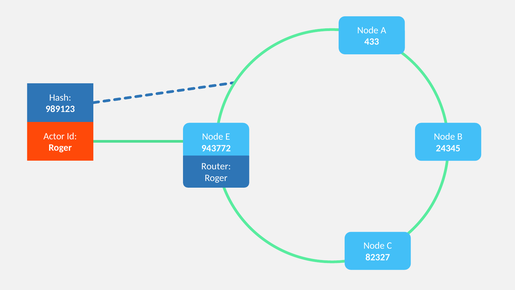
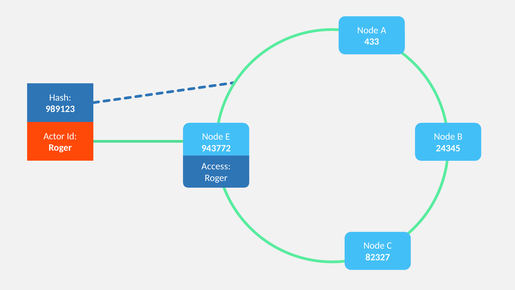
Router: Router -> Access (216, 166)
